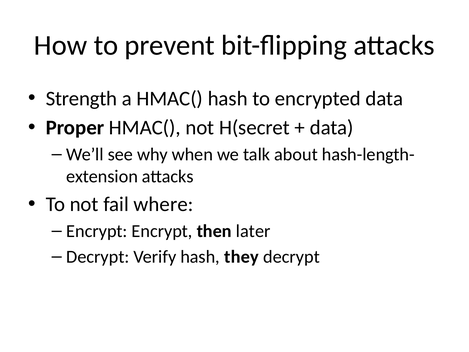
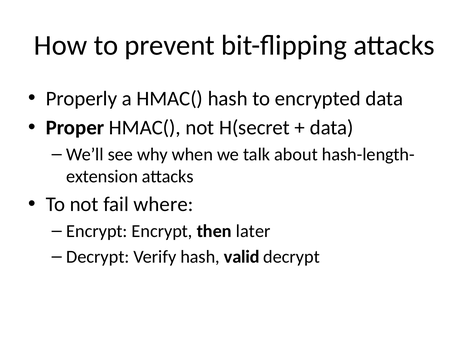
Strength: Strength -> Properly (81, 98)
they: they -> valid (242, 257)
